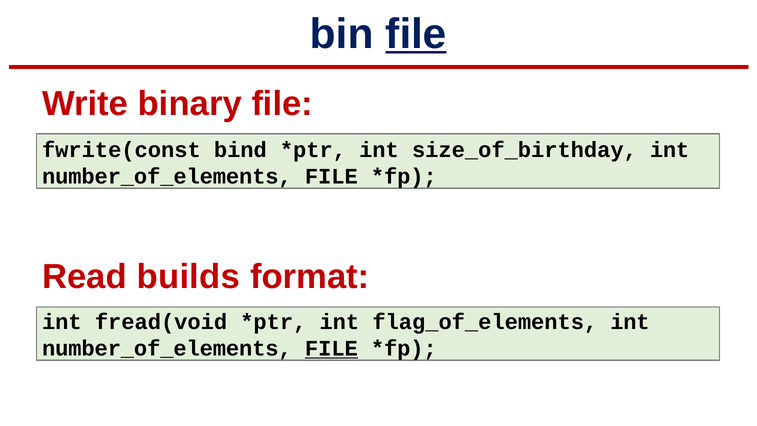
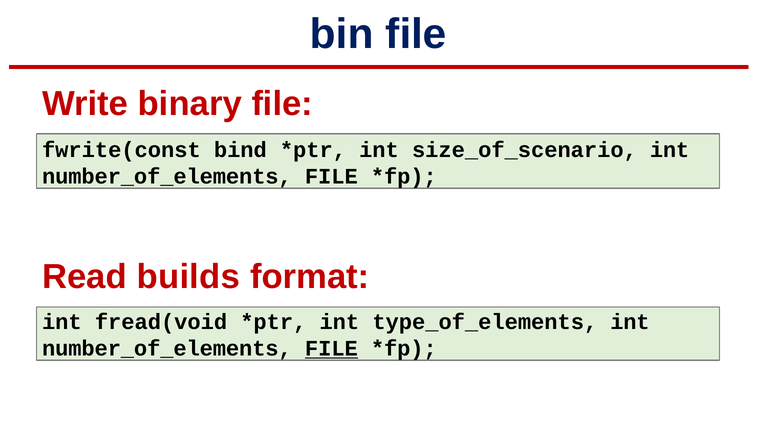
file underline: present -> none (416, 34)
size_of_birthday: size_of_birthday -> size_of_scenario (524, 150)
flag_of_elements: flag_of_elements -> type_of_elements (485, 322)
